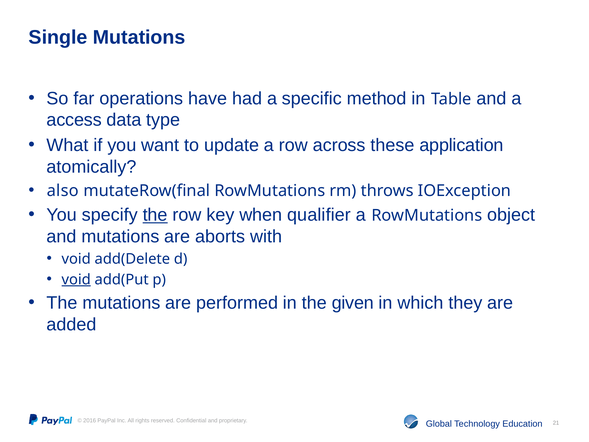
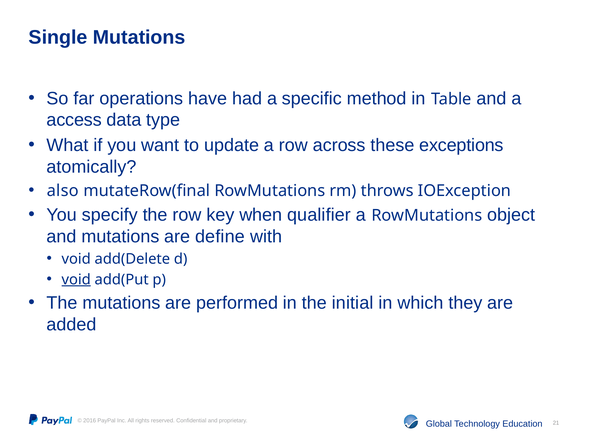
application: application -> exceptions (461, 145)
the underline: present -> none (155, 215)
aborts: aborts -> define (220, 236)
given: given -> initial (353, 303)
